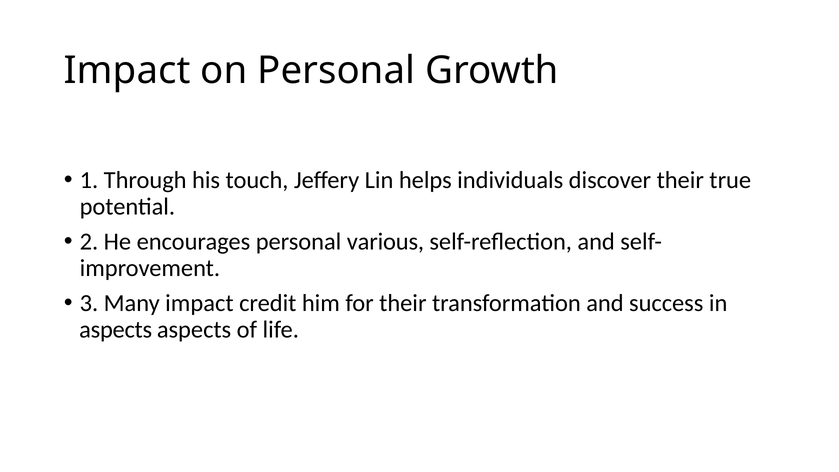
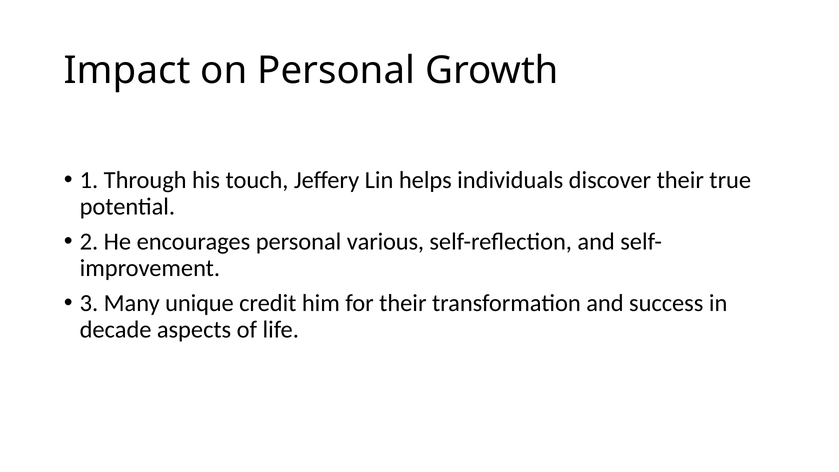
Many impact: impact -> unique (199, 303)
aspects: aspects -> decade (116, 330)
